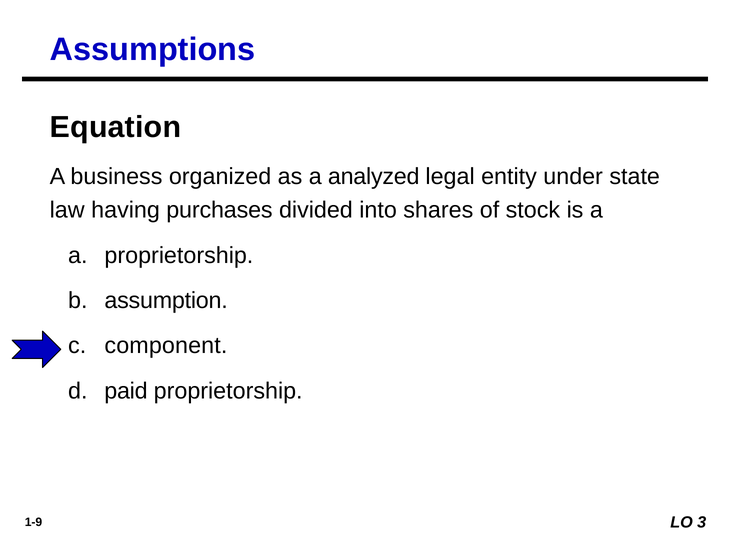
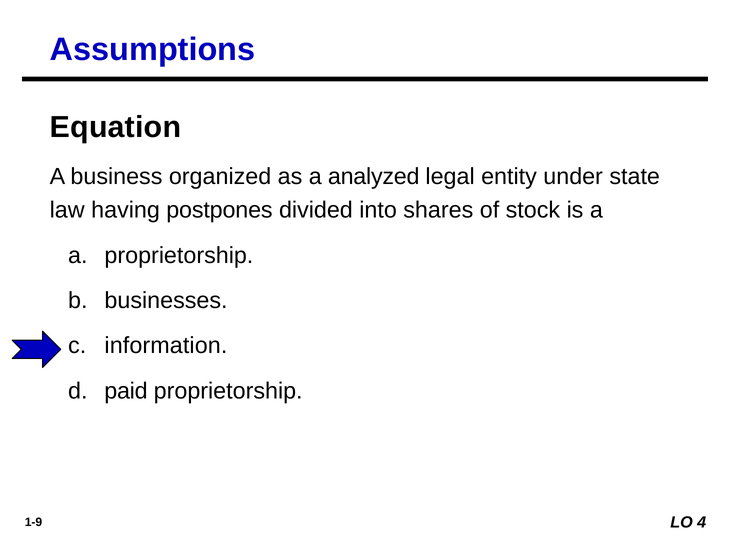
purchases: purchases -> postpones (219, 210)
assumption: assumption -> businesses (166, 301)
component: component -> information (166, 346)
3: 3 -> 4 (702, 523)
